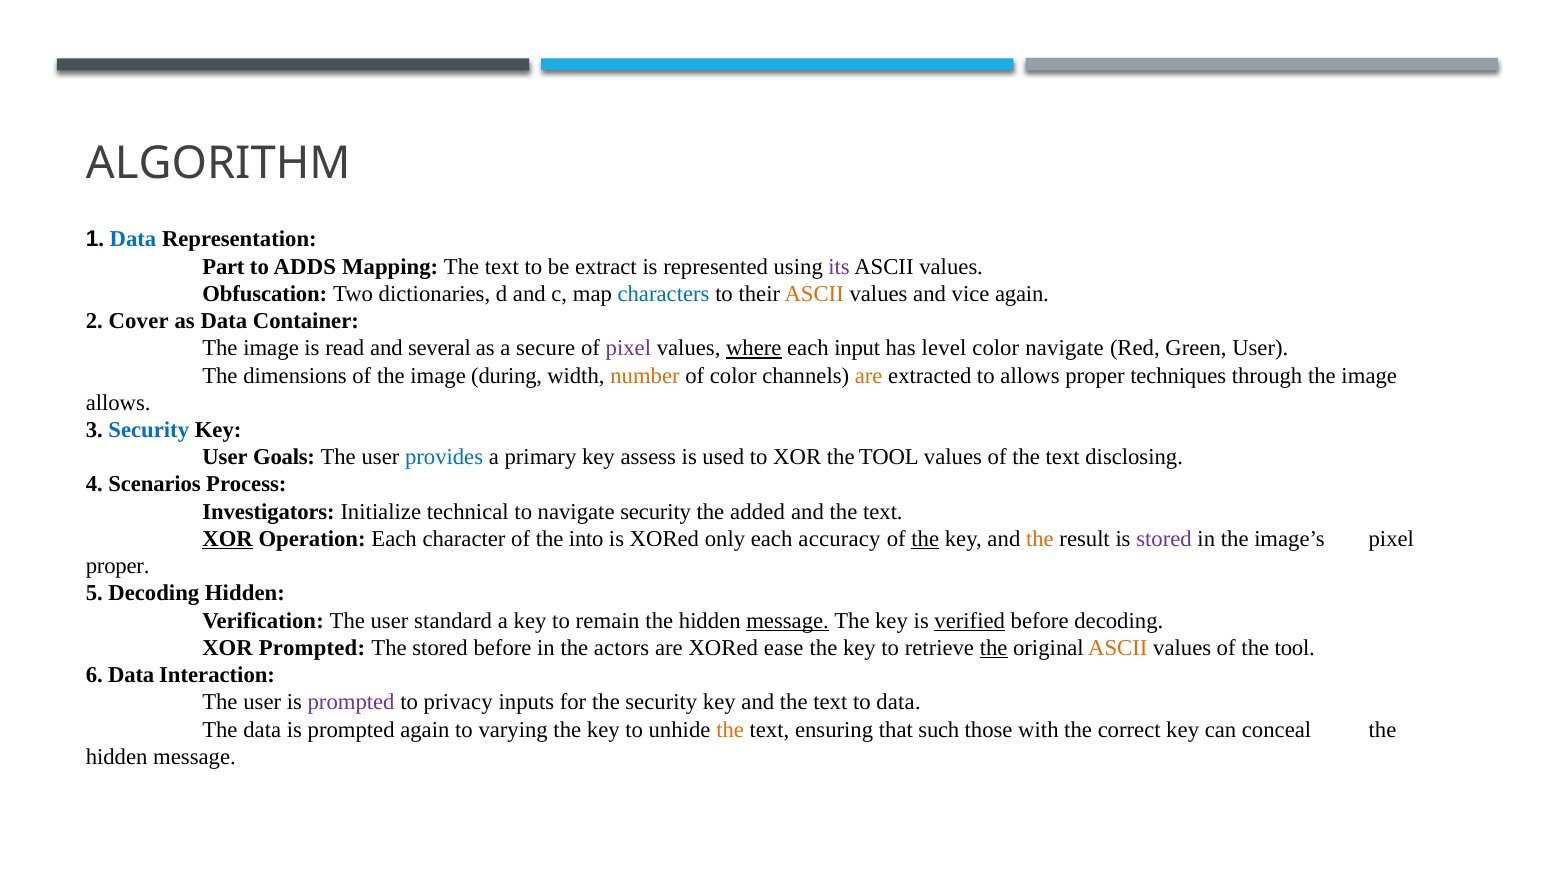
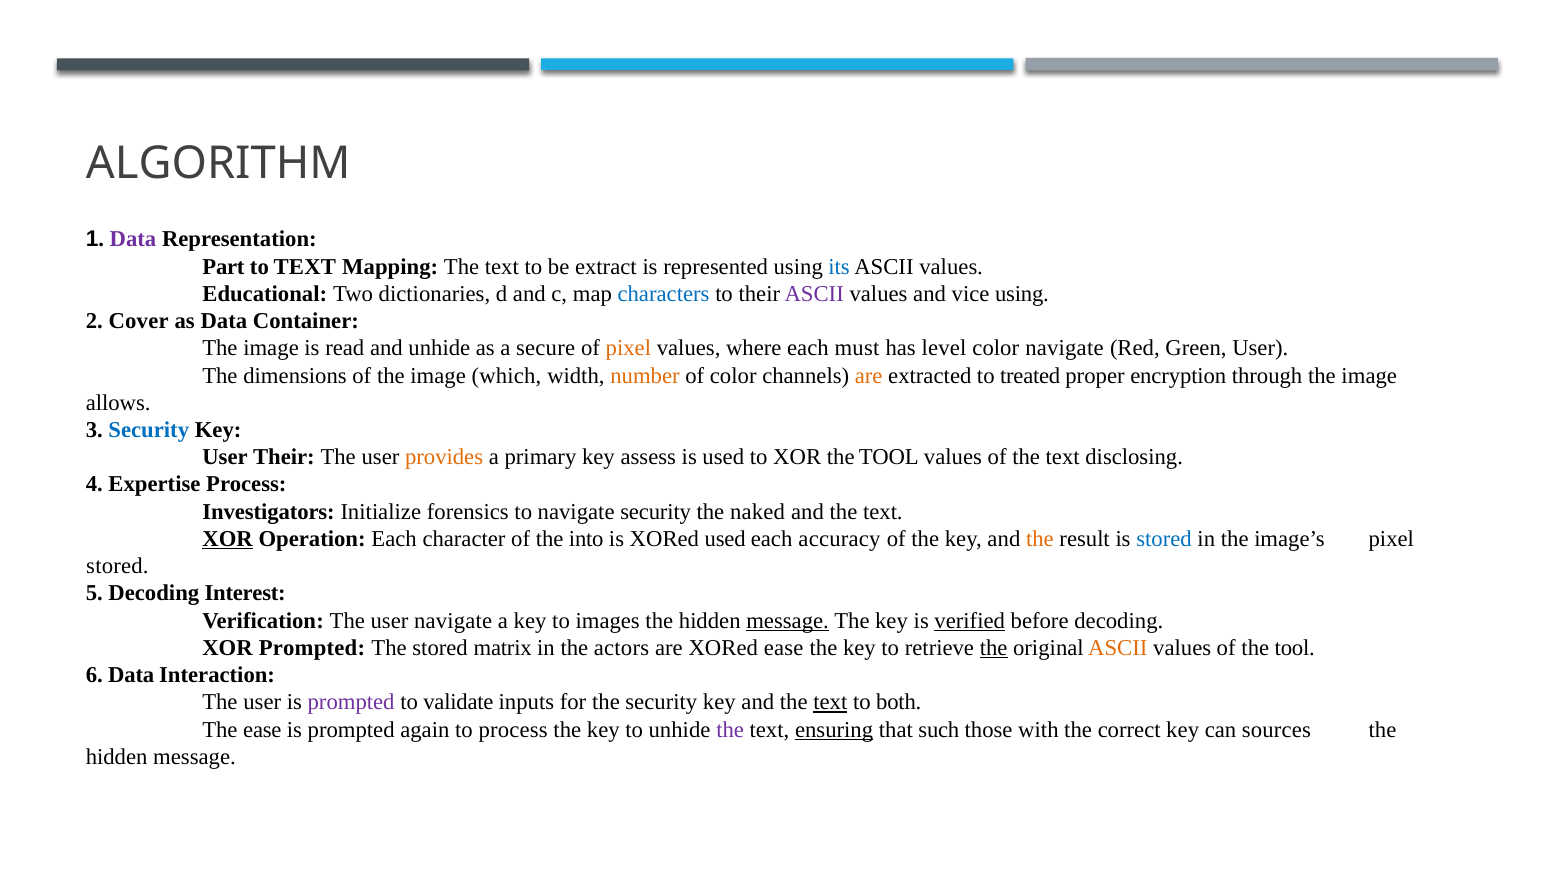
Data colour: blue -> purple (133, 239)
to ADDS: ADDS -> TEXT (305, 266)
its colour: purple -> blue (839, 266)
Obfuscation: Obfuscation -> Educational (265, 294)
ASCII colour: orange -> purple (814, 294)
vice again: again -> using (1022, 294)
and several: several -> unhide (439, 348)
pixel colour: purple -> orange (628, 348)
where underline: present -> none (754, 348)
input: input -> must (857, 348)
during: during -> which (506, 375)
to allows: allows -> treated (1030, 375)
techniques: techniques -> encryption (1178, 375)
User Goals: Goals -> Their (284, 457)
provides colour: blue -> orange (444, 457)
Scenarios: Scenarios -> Expertise (154, 484)
technical: technical -> forensics (468, 512)
added: added -> naked (758, 512)
XORed only: only -> used (725, 539)
the underline: present -> none (925, 539)
stored colour: purple -> blue (1164, 539)
proper: proper -> stored (117, 566)
Decoding Hidden: Hidden -> Interest (245, 593)
user standard: standard -> navigate (453, 620)
remain: remain -> images (608, 620)
stored before: before -> matrix (503, 648)
privacy: privacy -> validate (458, 702)
text underline: none -> present (830, 702)
to data: data -> both (899, 702)
The data: data -> ease (262, 729)
to varying: varying -> process (513, 729)
the colour: orange -> purple (730, 729)
ensuring underline: none -> present (834, 729)
conceal: conceal -> sources (1276, 729)
